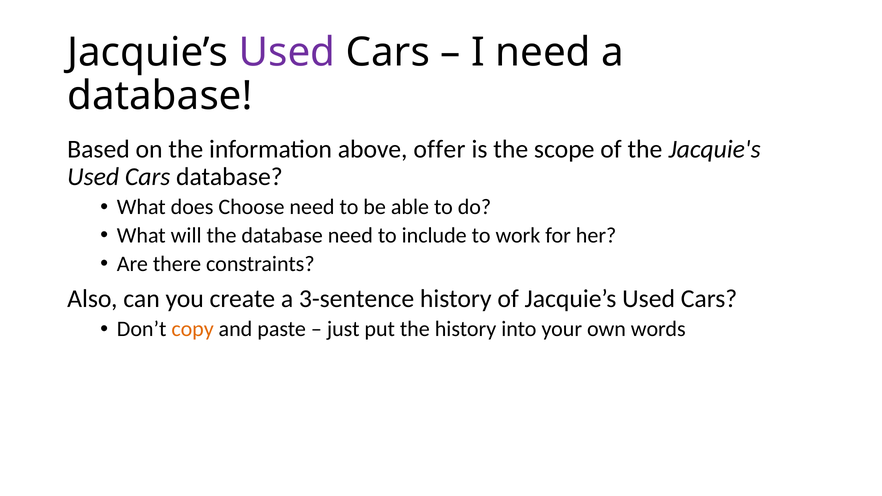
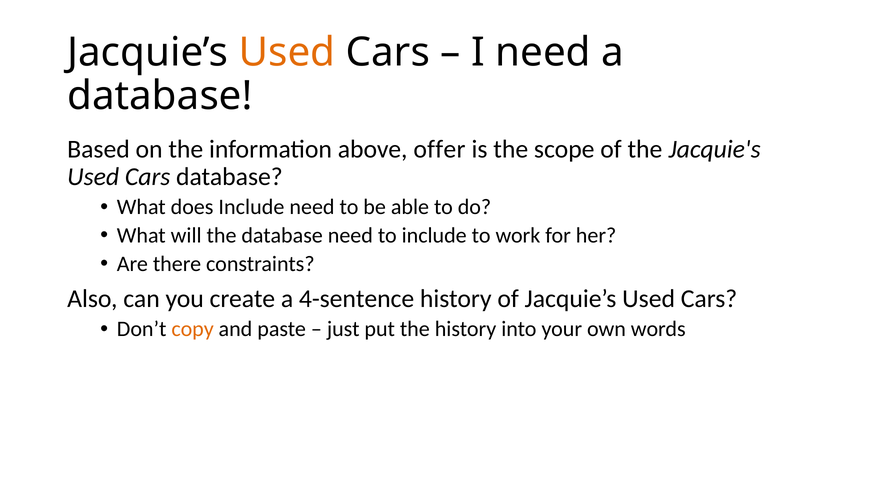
Used colour: purple -> orange (287, 52)
does Choose: Choose -> Include (251, 207)
3-sentence: 3-sentence -> 4-sentence (357, 299)
